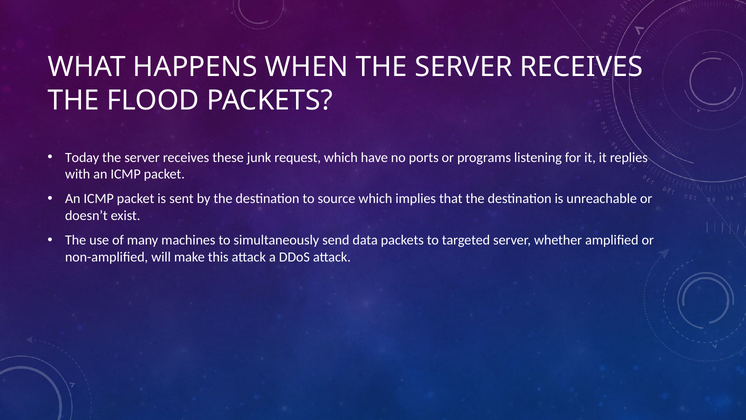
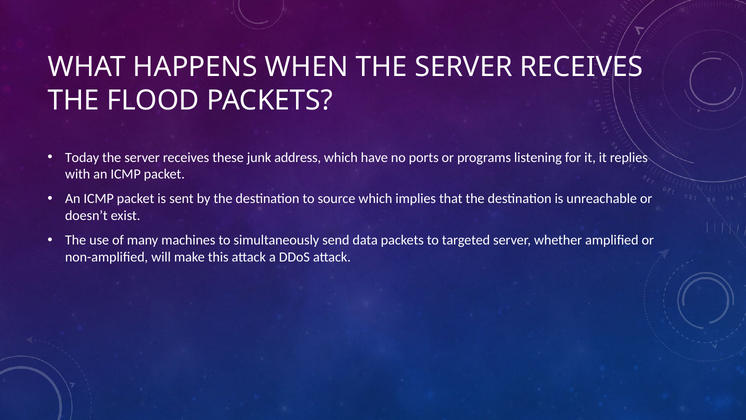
request: request -> address (298, 157)
